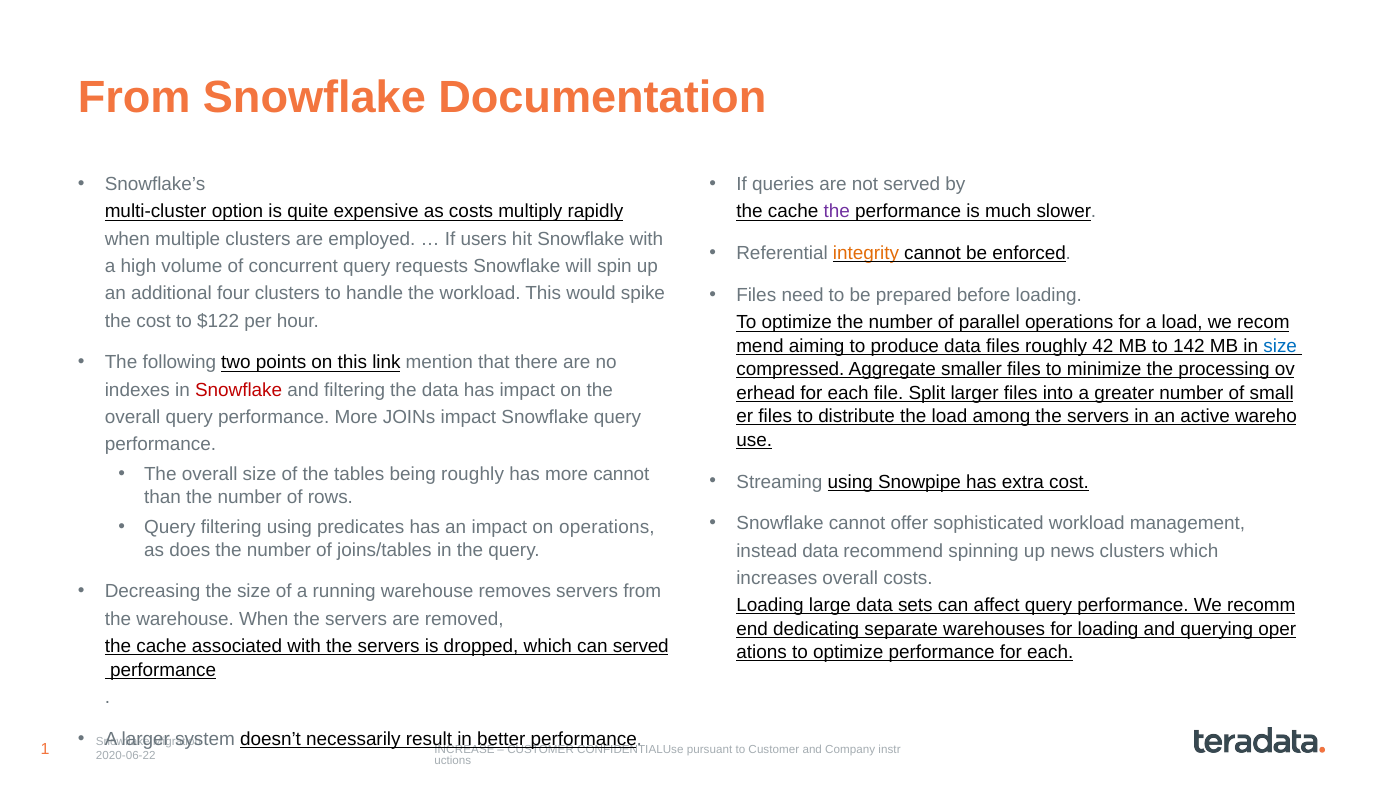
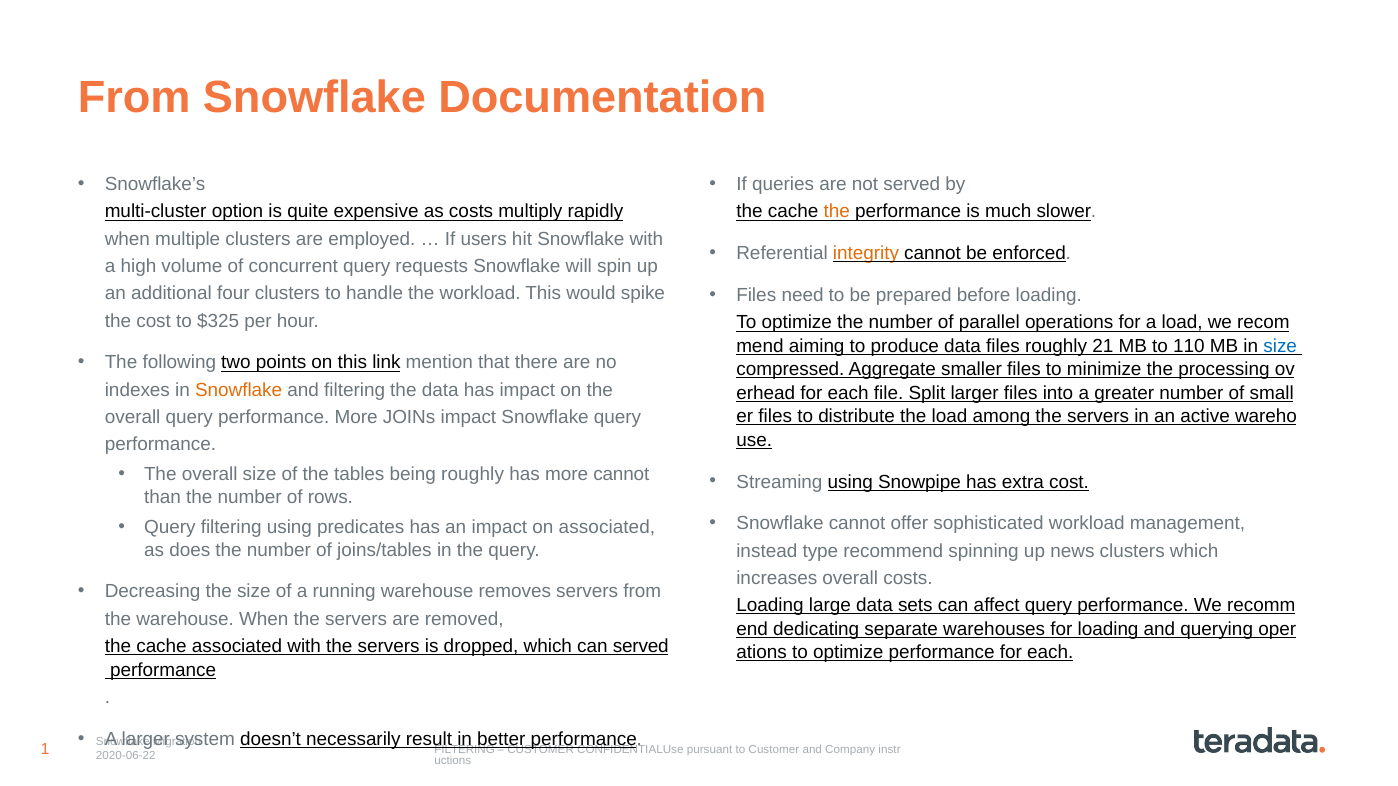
the colour: purple -> orange (837, 212)
$122: $122 -> $325 (218, 321)
42: 42 -> 21 (1103, 346)
142: 142 -> 110 (1189, 346)
Snowflake colour: red -> orange (239, 390)
on operations: operations -> associated (607, 527)
instead data: data -> type (820, 551)
INCREASE: INCREASE -> FILTERING (465, 750)
